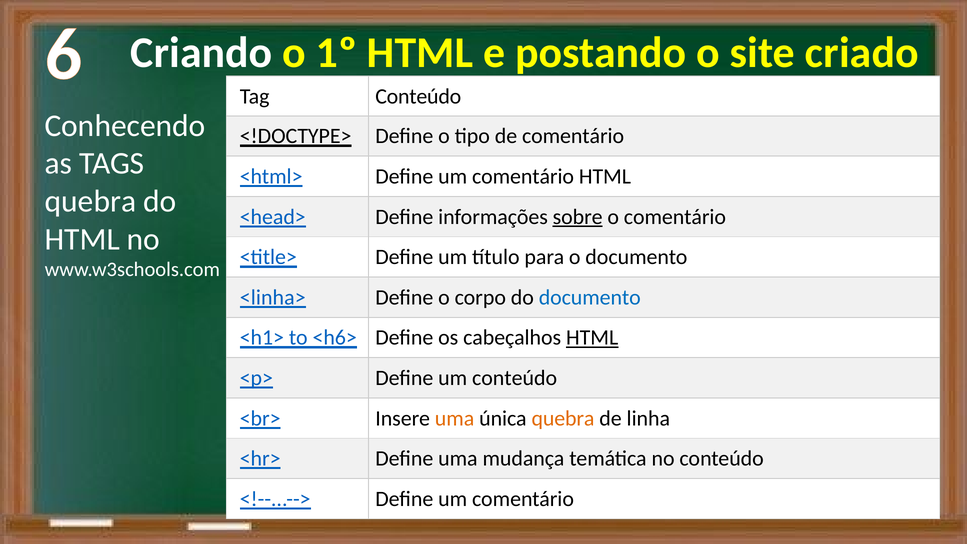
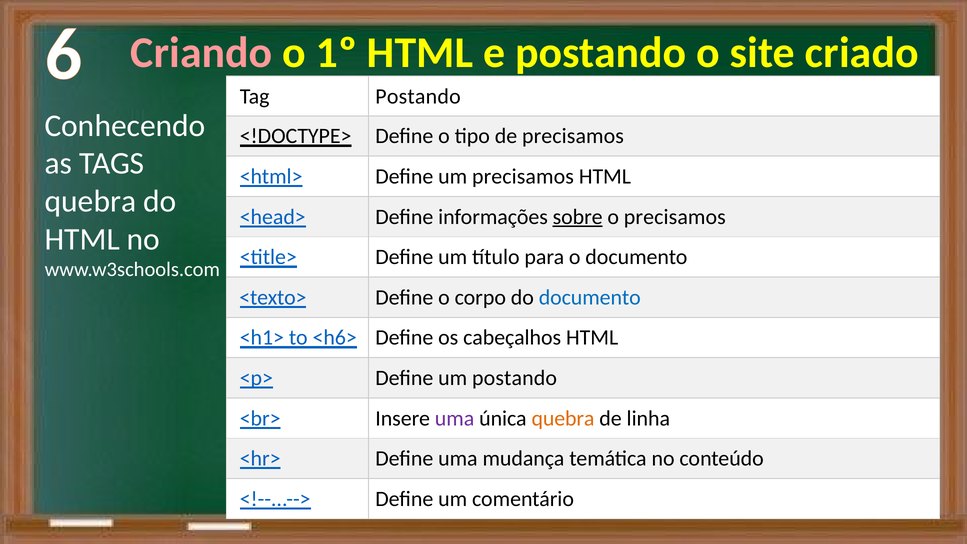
Tag Conteúdo: Conteúdo -> Postando (418, 96)
Criando colour: white -> pink (201, 53)
de comentário: comentário -> precisamos (573, 136)
<html> Define um comentário: comentário -> precisamos (523, 177)
o comentário: comentário -> precisamos (675, 217)
<linha>: <linha> -> <texto> (273, 297)
HTML underline: present -> none (592, 338)
um conteúdo: conteúdo -> postando (515, 378)
uma colour: orange -> purple (455, 418)
